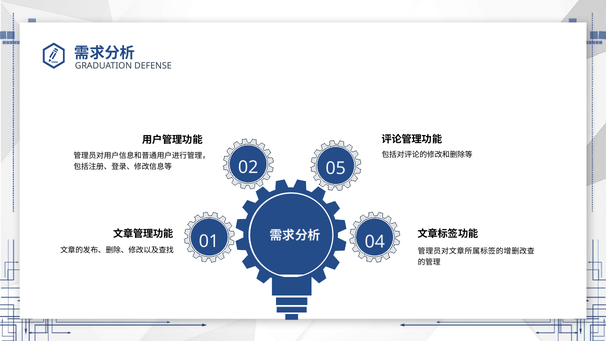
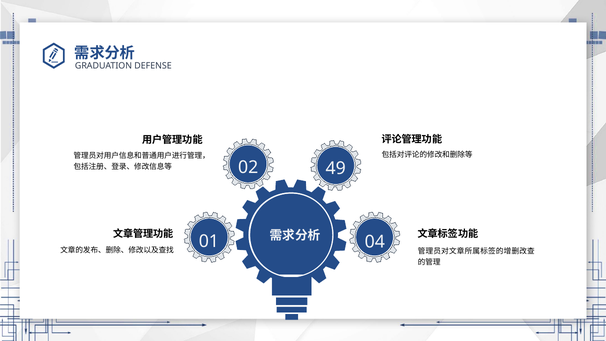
05: 05 -> 49 (336, 169)
